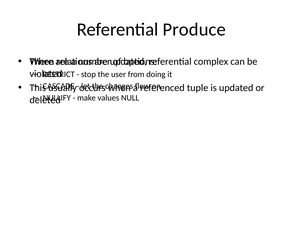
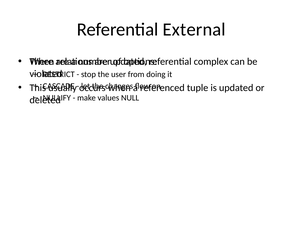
Produce: Produce -> External (194, 29)
